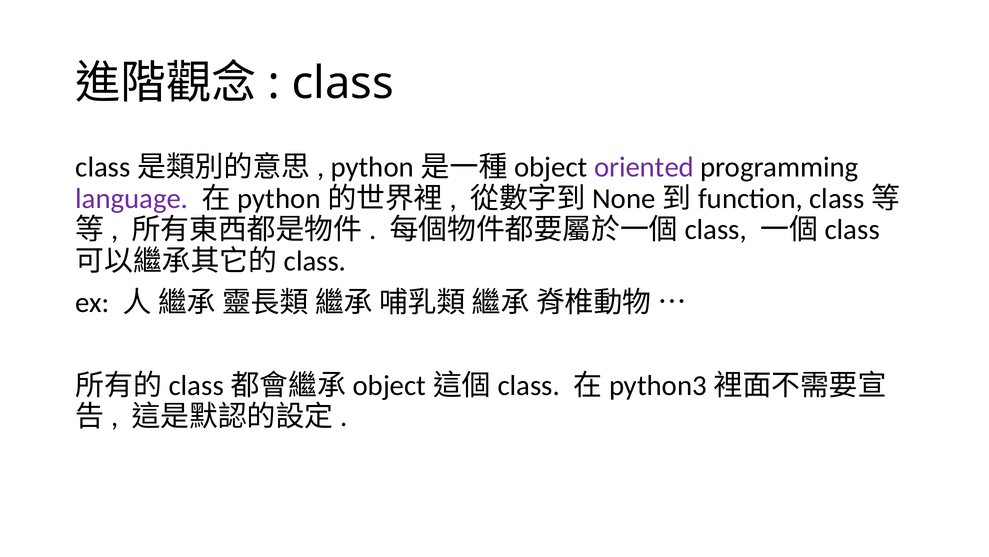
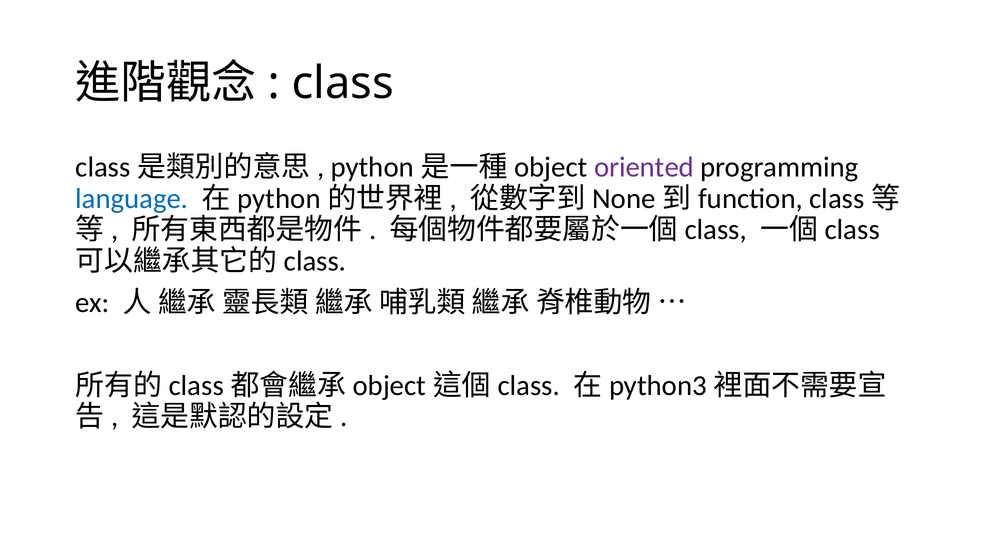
language colour: purple -> blue (132, 198)
